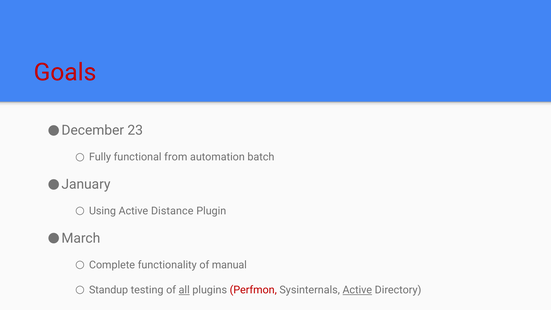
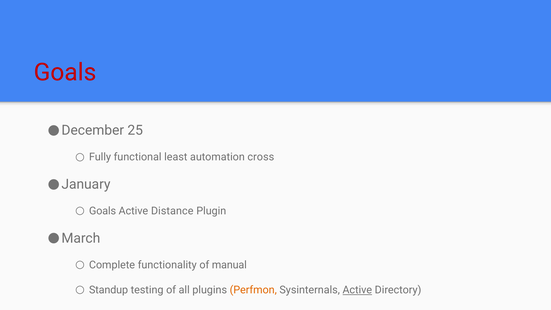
23: 23 -> 25 (135, 130)
from: from -> least (176, 157)
batch: batch -> cross (261, 157)
Using: Using -> Goals (103, 211)
all underline: present -> none (184, 290)
Perfmon colour: red -> orange (253, 290)
